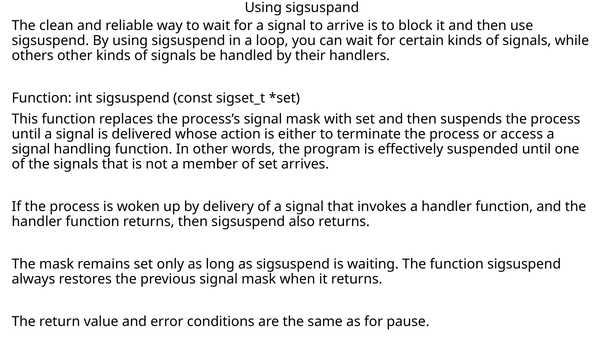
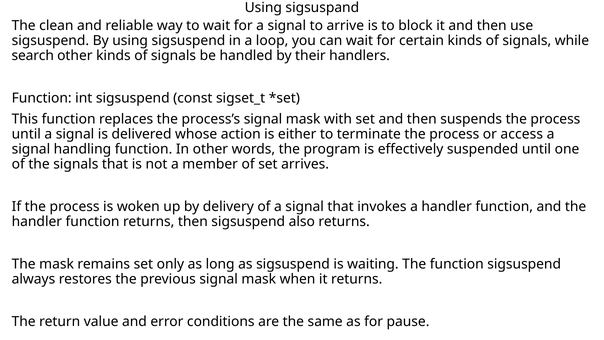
others: others -> search (33, 56)
